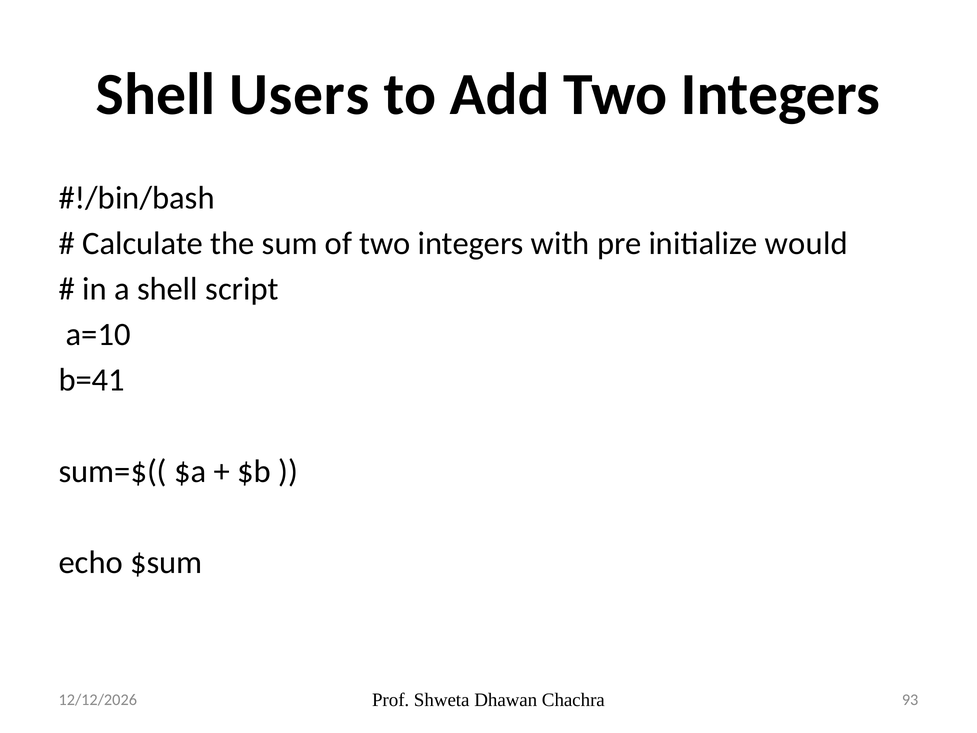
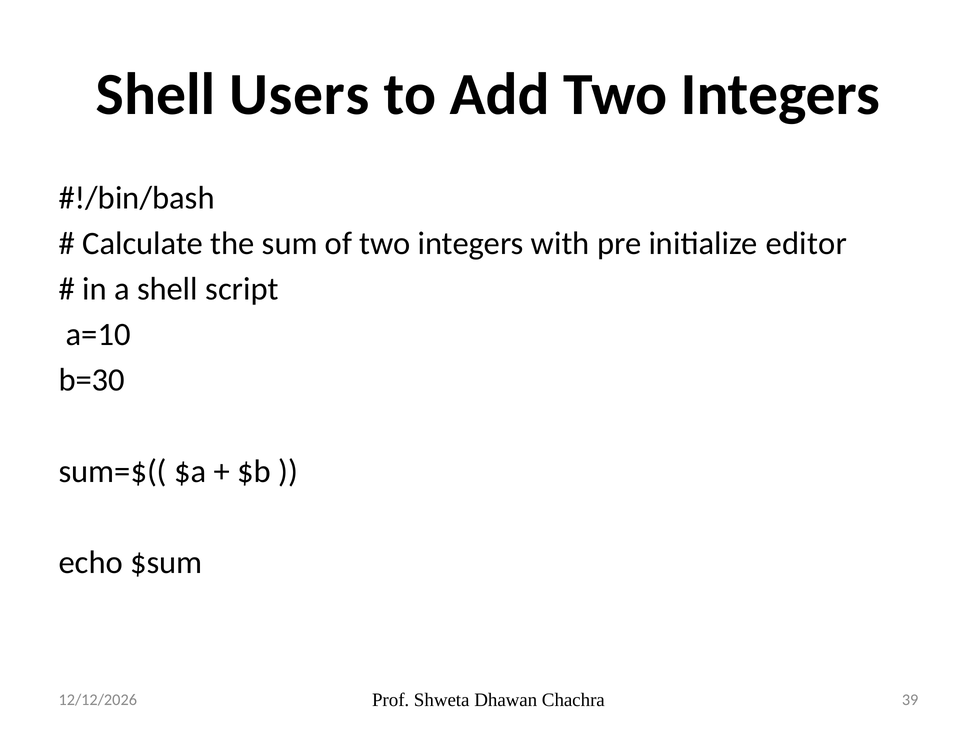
would: would -> editor (806, 243)
b=41: b=41 -> b=30 (92, 380)
93: 93 -> 39 (910, 700)
